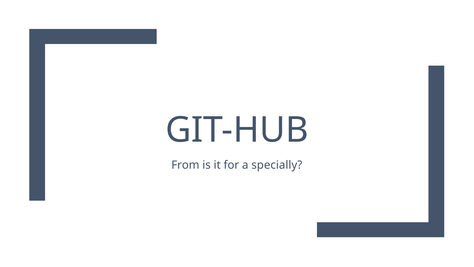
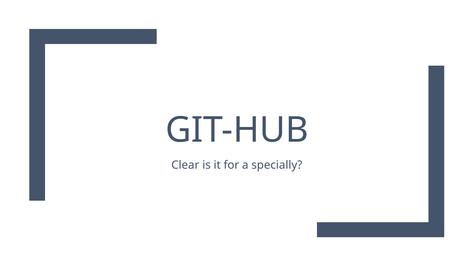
From: From -> Clear (185, 165)
